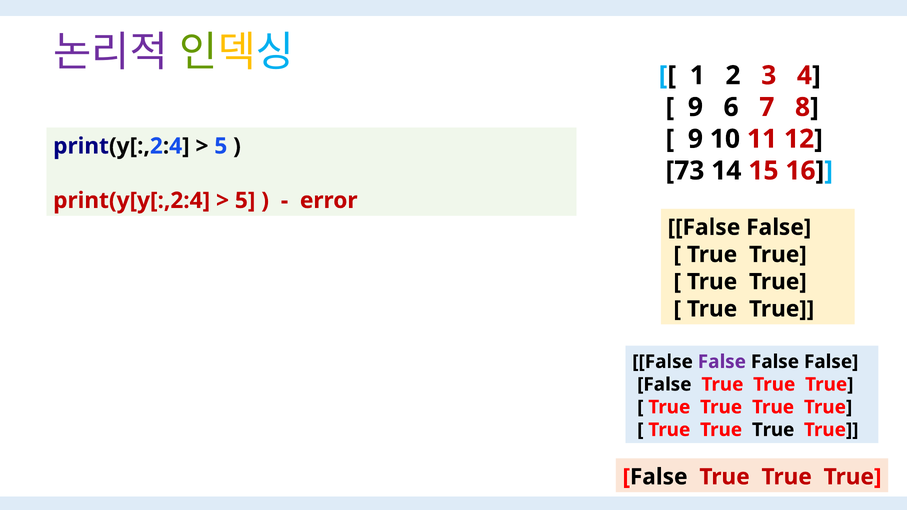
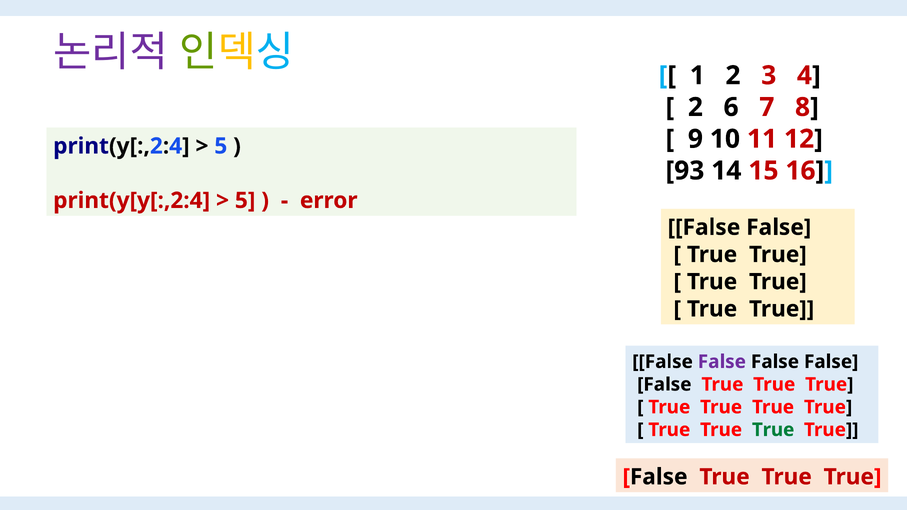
9: 9 -> 2 (695, 107)
73: 73 -> 93 (685, 171)
True colour: black -> green (773, 430)
